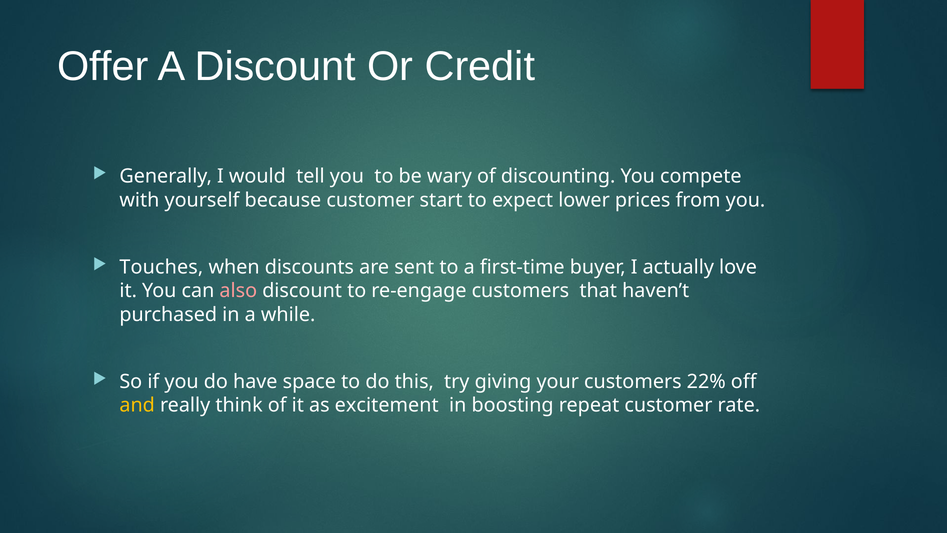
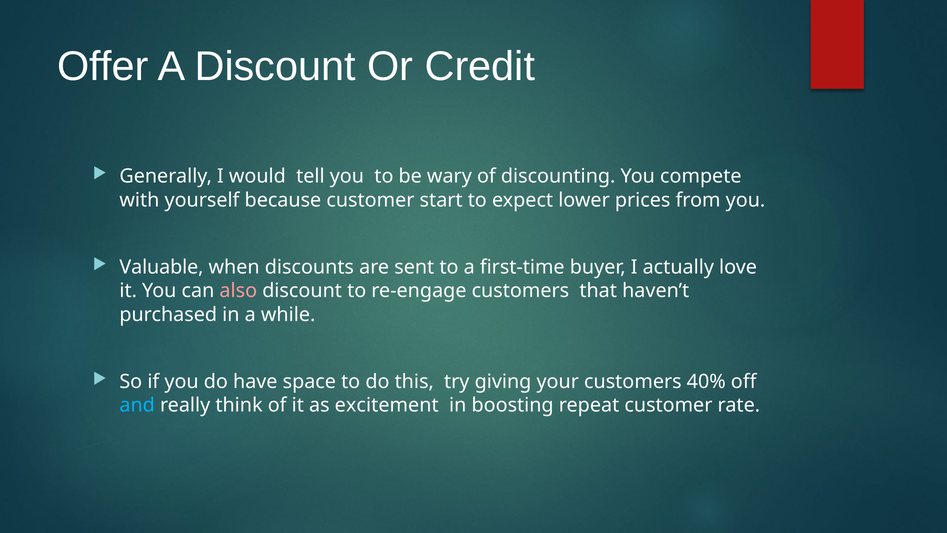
Touches: Touches -> Valuable (161, 267)
22%: 22% -> 40% (706, 382)
and colour: yellow -> light blue (137, 405)
